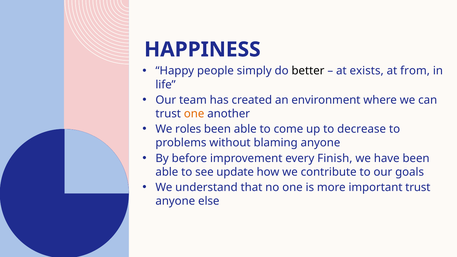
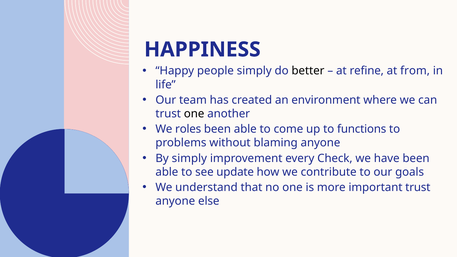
exists: exists -> refine (367, 71)
one colour: orange -> black (194, 114)
decrease: decrease -> functions (362, 129)
By before: before -> simply (189, 158)
Finish: Finish -> Check (335, 158)
